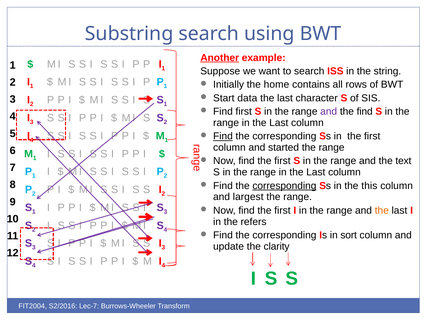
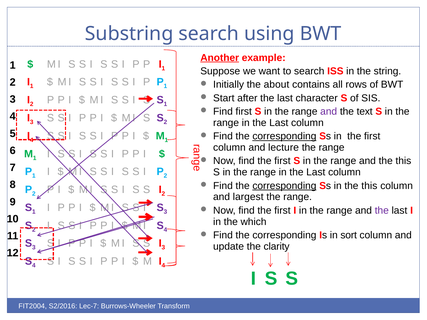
home: home -> about (276, 85)
data: data -> after (247, 98)
the find: find -> text (365, 112)
Find underline: present -> none (223, 136)
corresponding underline: none -> present (284, 136)
started: started -> lecture (284, 148)
and the text: text -> this (403, 161)
the colour: orange -> purple (382, 211)
refers: refers -> which (254, 222)
